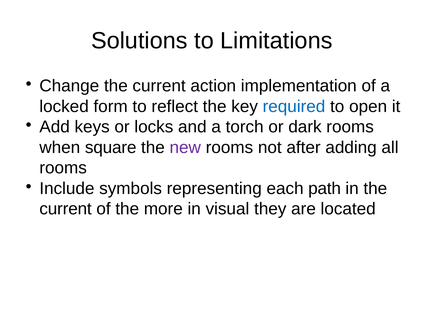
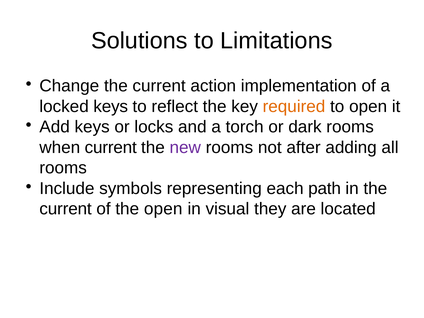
locked form: form -> keys (111, 106)
required colour: blue -> orange (294, 106)
when square: square -> current (111, 147)
the more: more -> open (163, 209)
